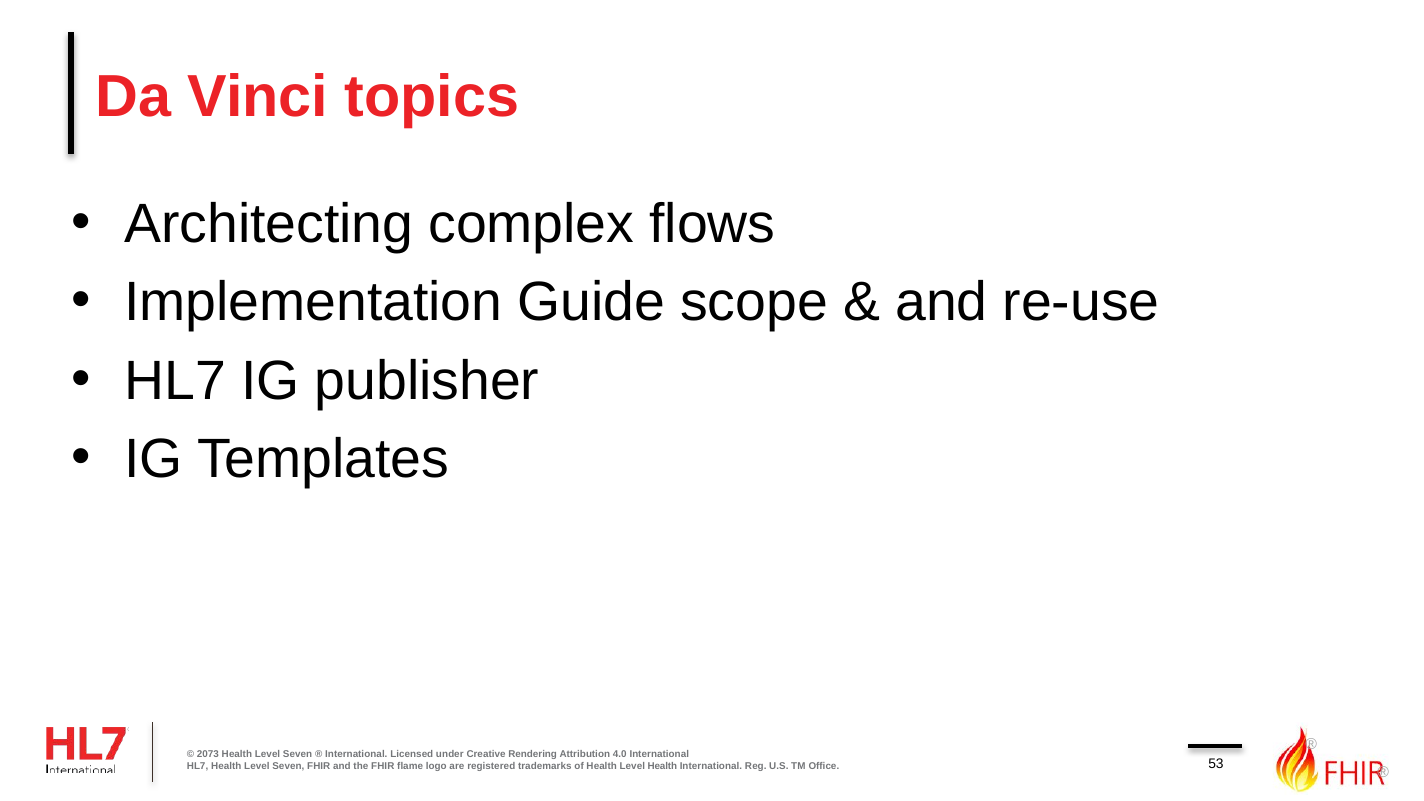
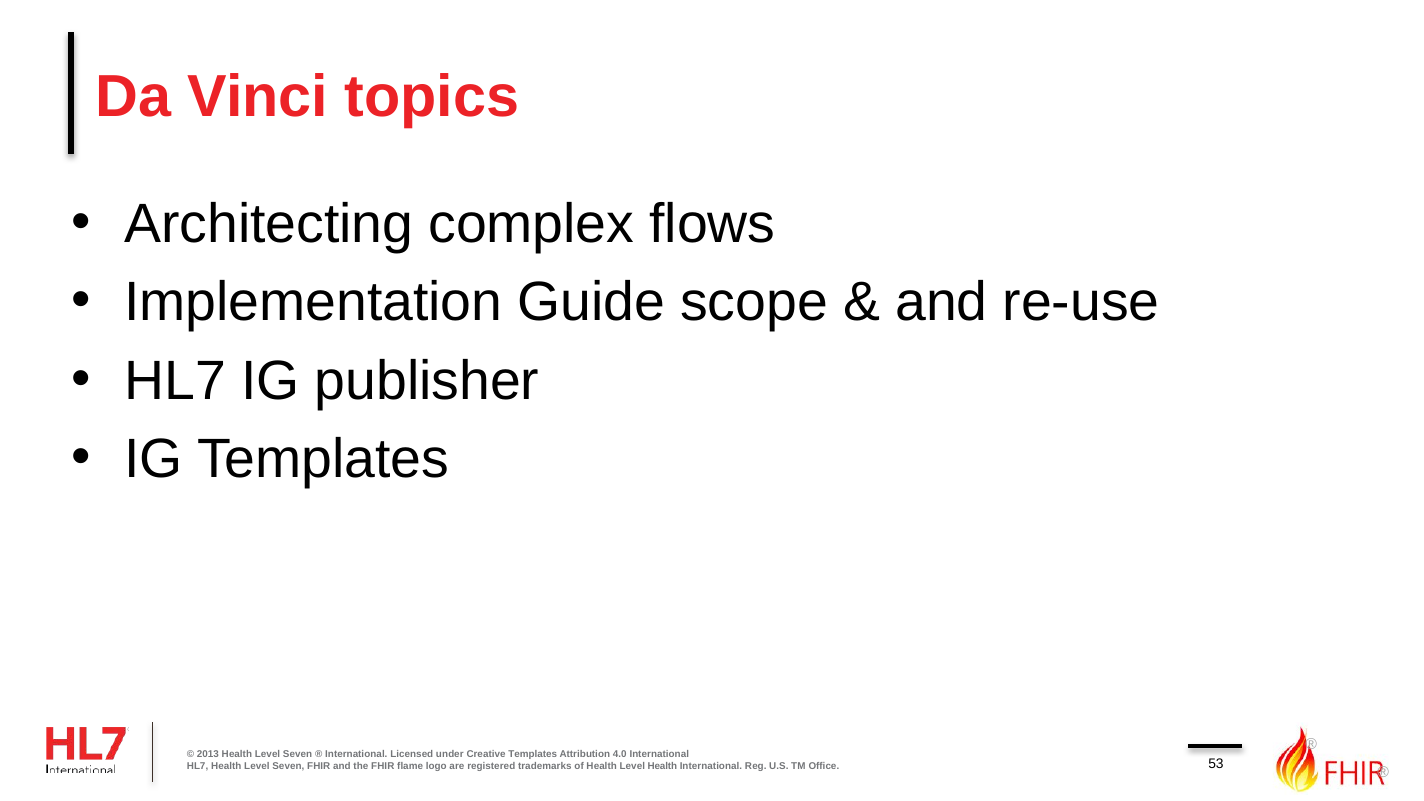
2073: 2073 -> 2013 (208, 754)
Creative Rendering: Rendering -> Templates (533, 754)
